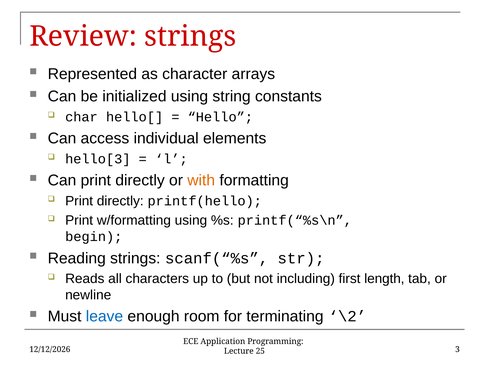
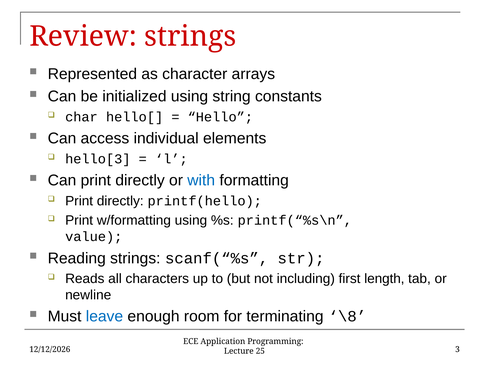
with colour: orange -> blue (201, 181)
begin: begin -> value (94, 237)
\2: \2 -> \8 (347, 317)
